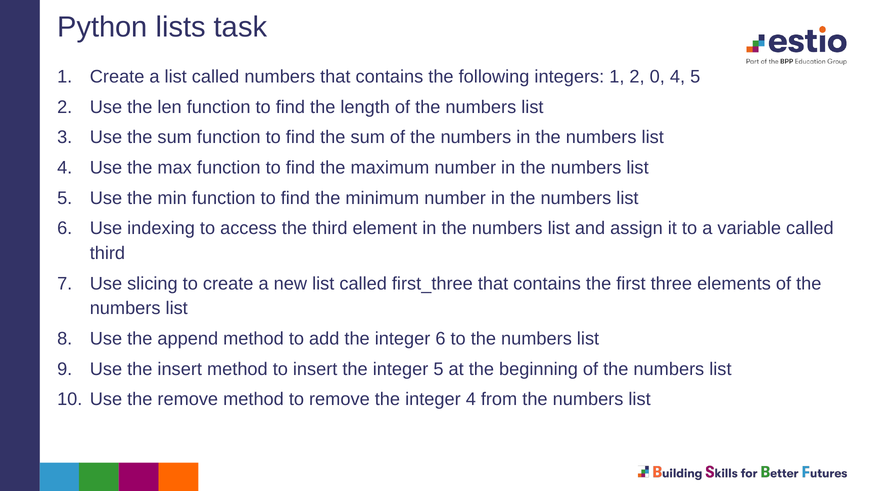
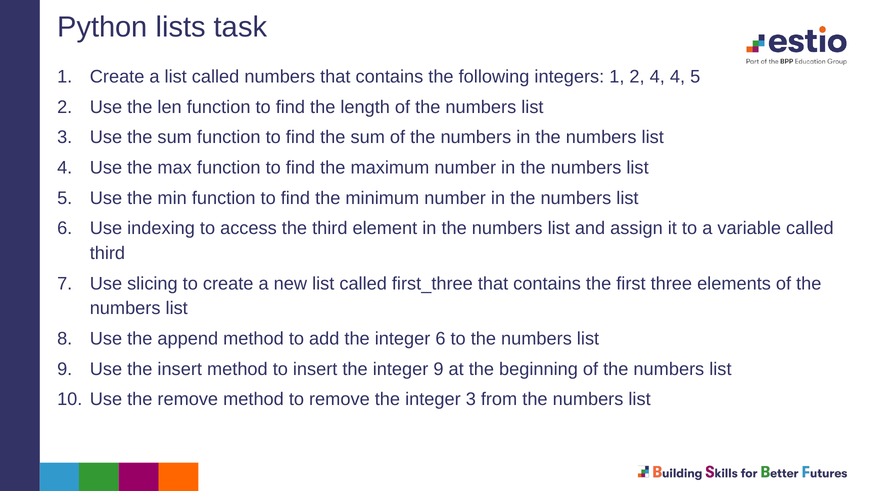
2 0: 0 -> 4 (657, 77)
integer 5: 5 -> 9 (438, 369)
integer 4: 4 -> 3 (471, 399)
